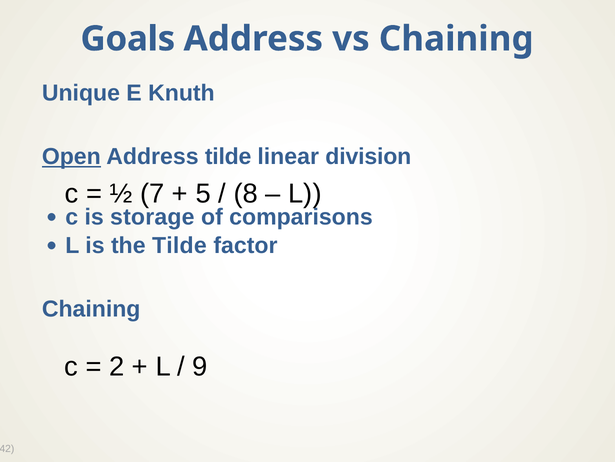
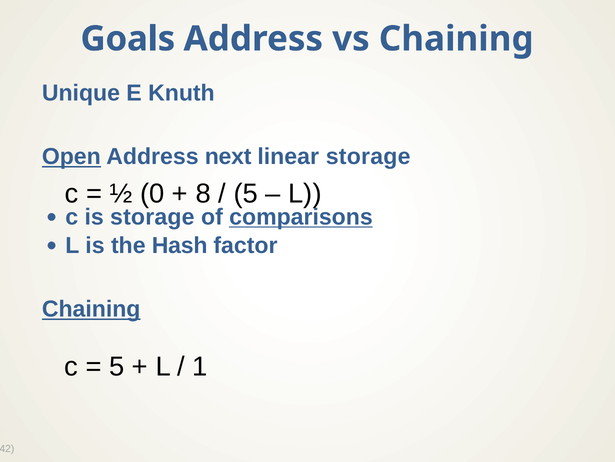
Address tilde: tilde -> next (228, 156)
linear division: division -> storage (368, 156)
7: 7 -> 0 (152, 193)
5: 5 -> 8 (203, 193)
8: 8 -> 5 (246, 193)
comparisons underline: none -> present (301, 217)
the Tilde: Tilde -> Hash (180, 245)
Chaining underline: none -> present (91, 309)
2: 2 -> 5 (117, 366)
9: 9 -> 1 (200, 366)
